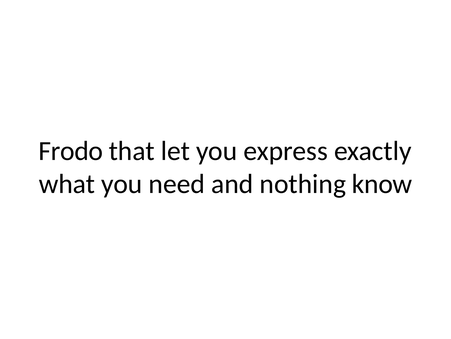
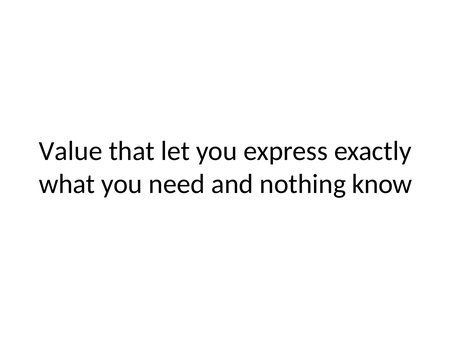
Frodo: Frodo -> Value (71, 151)
